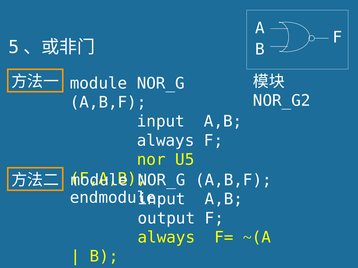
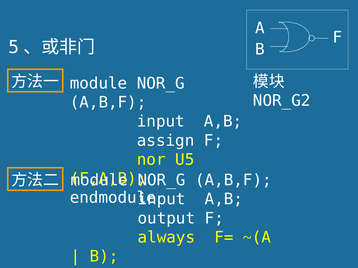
always: always -> assign (166, 141)
